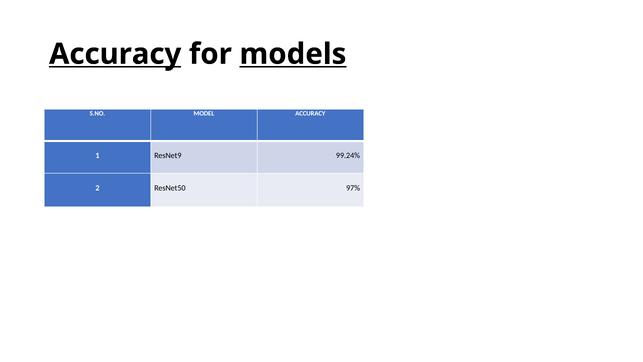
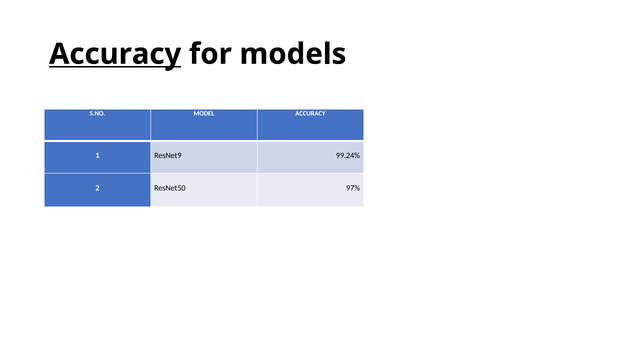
models underline: present -> none (293, 54)
